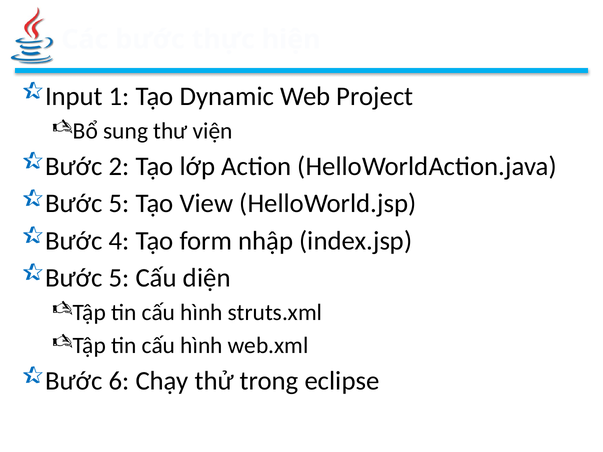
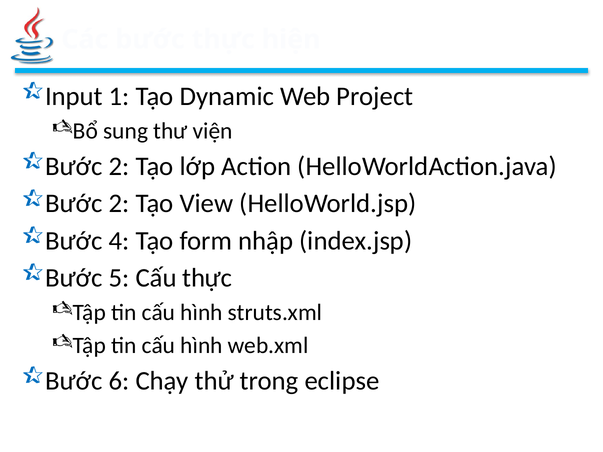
5: 5 -> 2 (119, 204)
Cấu diện: diện -> thực (207, 278)
